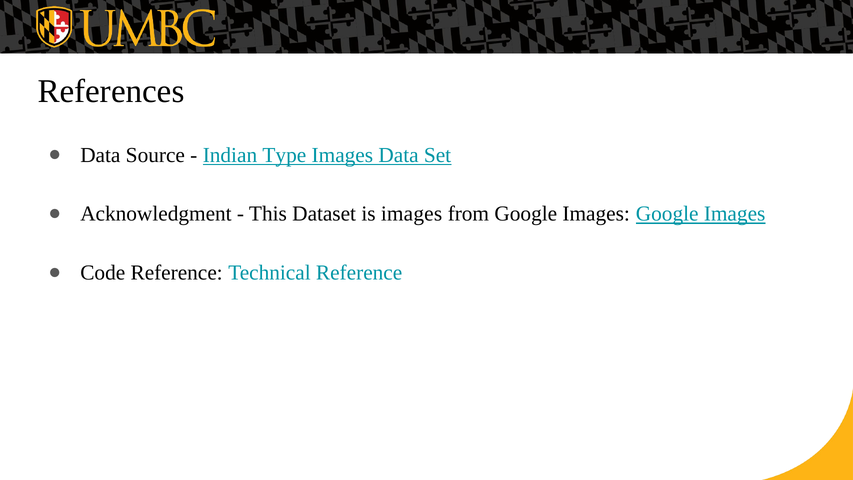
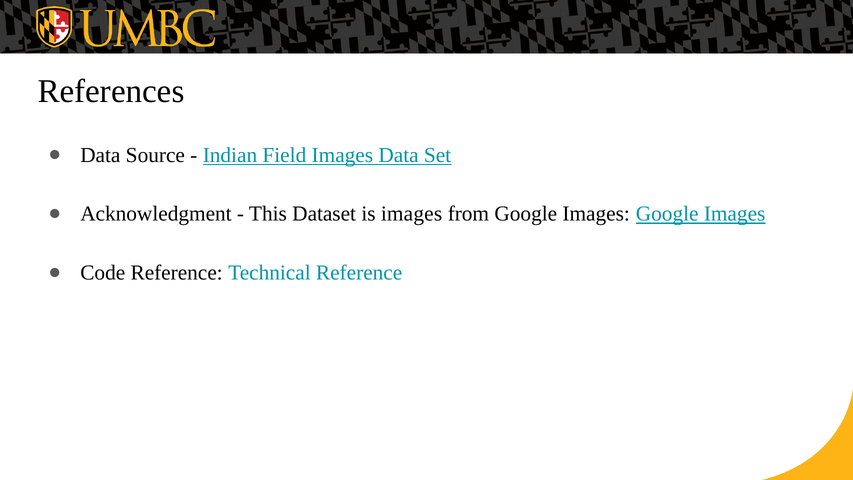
Type: Type -> Field (284, 155)
